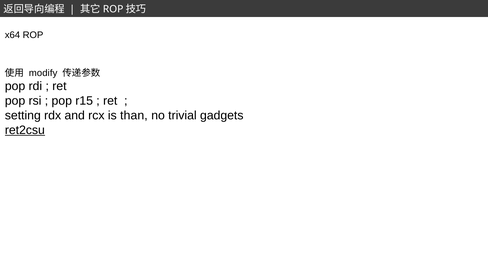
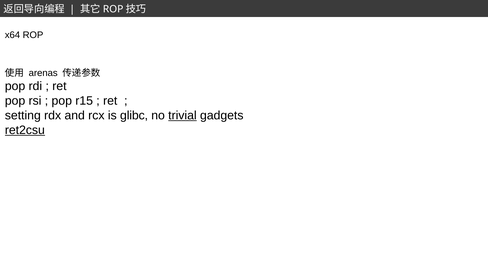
modify: modify -> arenas (43, 73)
than: than -> glibc (134, 116)
trivial underline: none -> present (182, 116)
